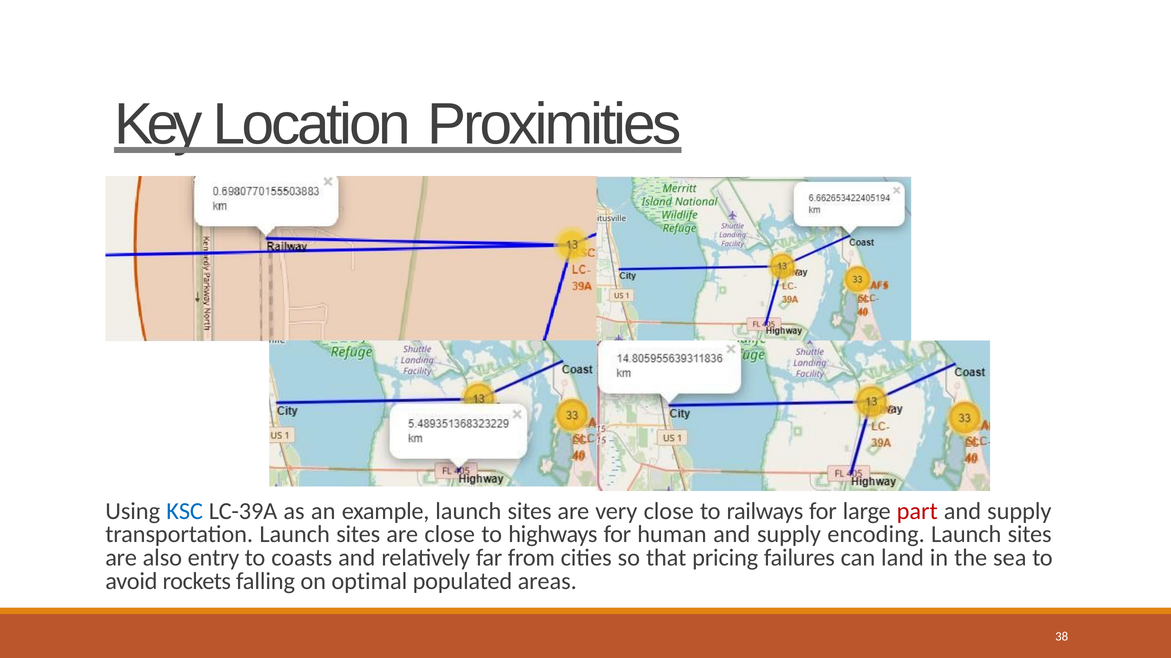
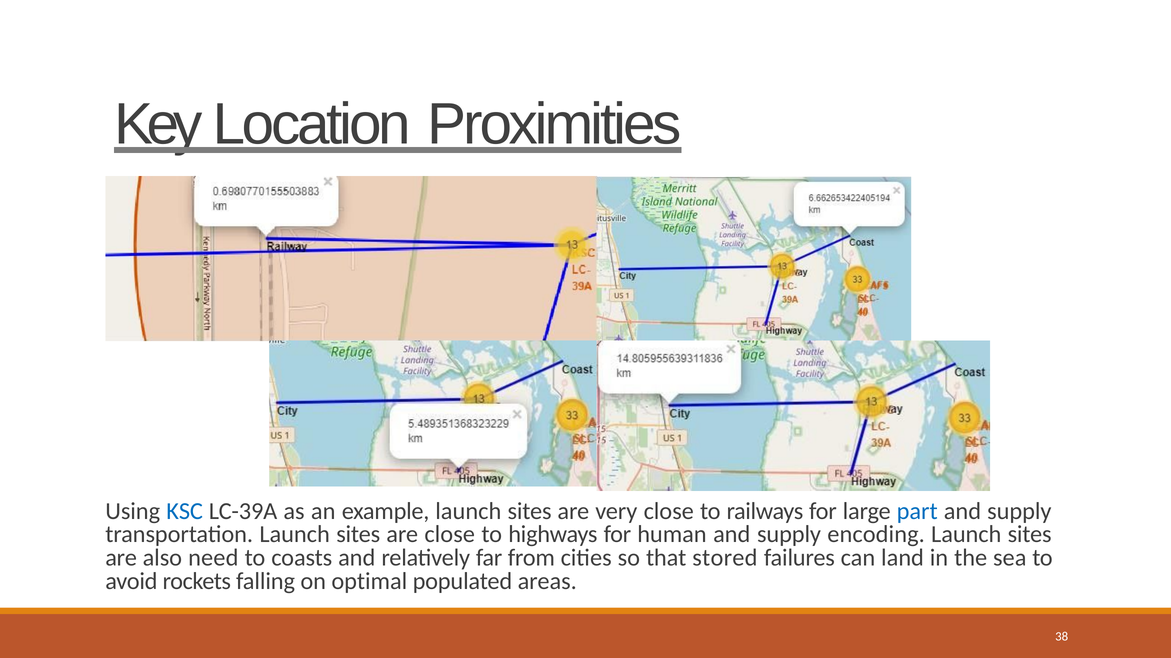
part colour: red -> blue (917, 512)
entry: entry -> need (213, 558)
pricing: pricing -> stored (725, 558)
